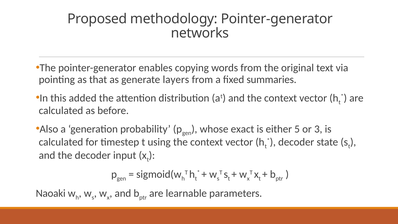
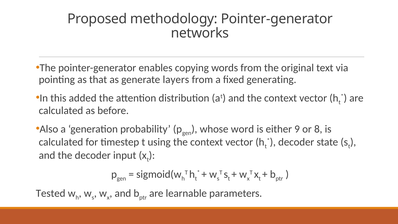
summaries: summaries -> generating (271, 80)
exact: exact -> word (242, 129)
5: 5 -> 9 (297, 129)
3: 3 -> 8 (318, 129)
Naoaki: Naoaki -> Tested (51, 193)
